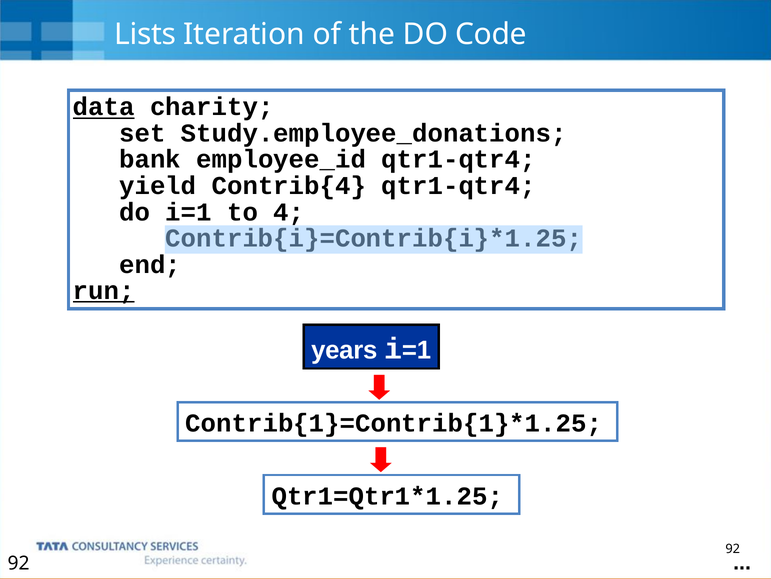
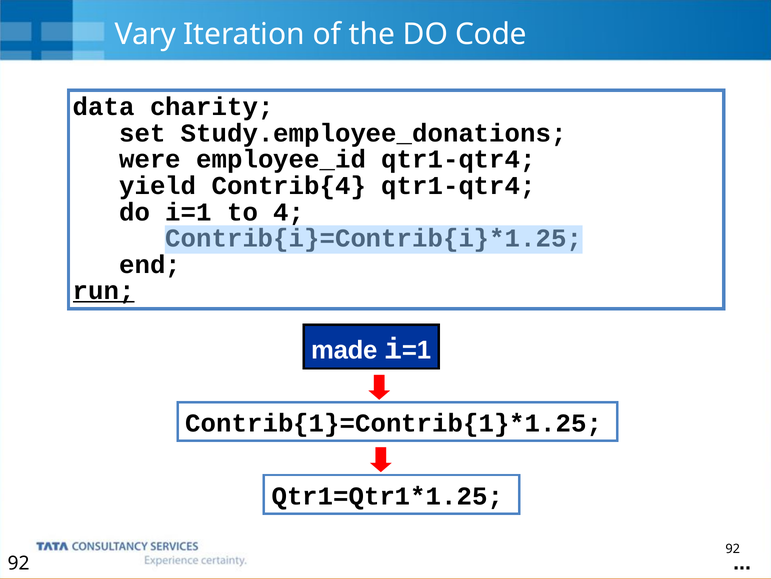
Lists: Lists -> Vary (145, 34)
data underline: present -> none (104, 107)
bank: bank -> were (150, 159)
years: years -> made (344, 350)
